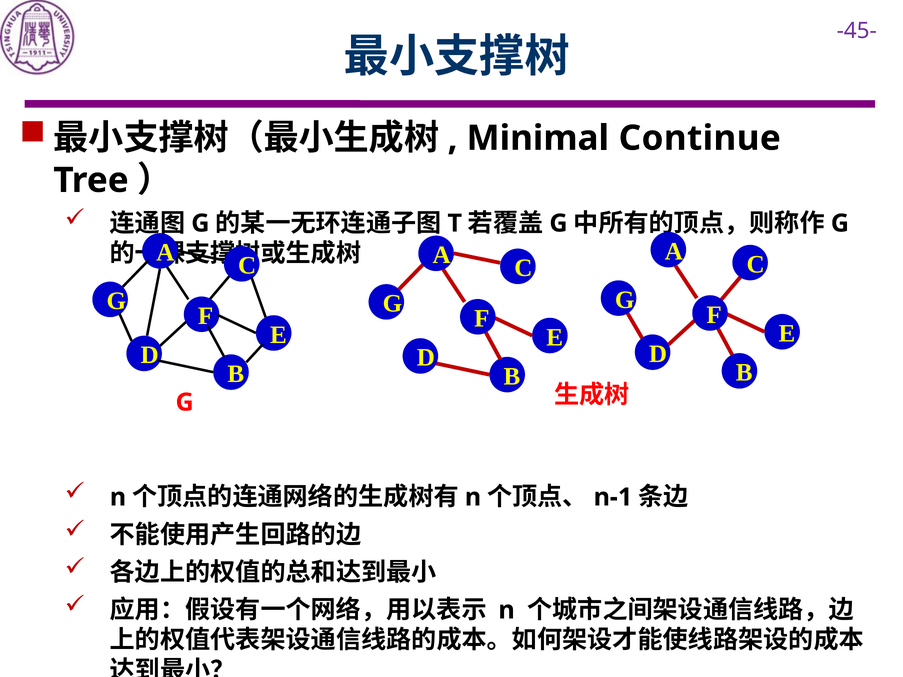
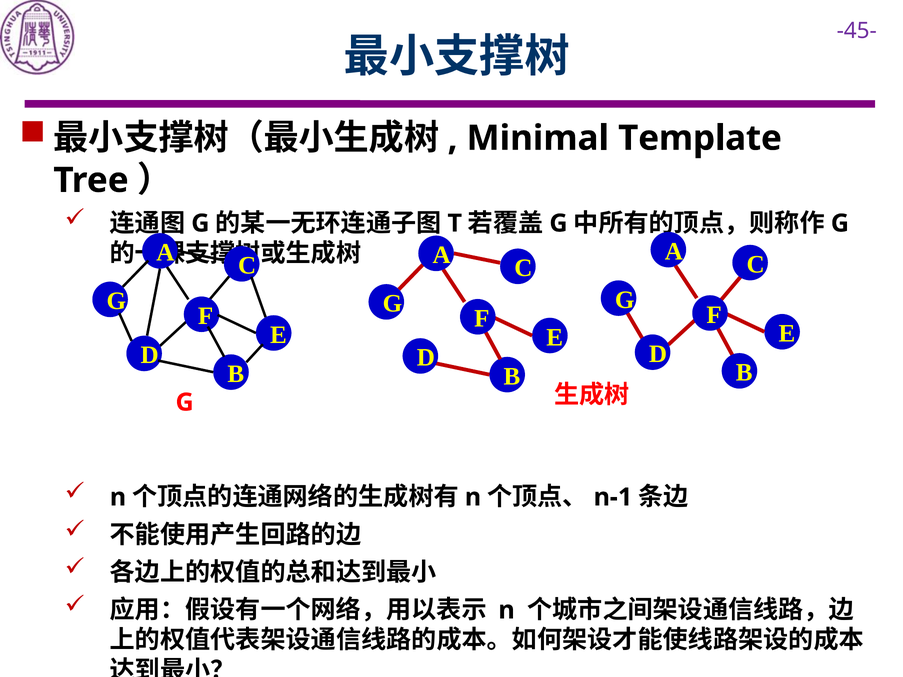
Continue: Continue -> Template (700, 138)
